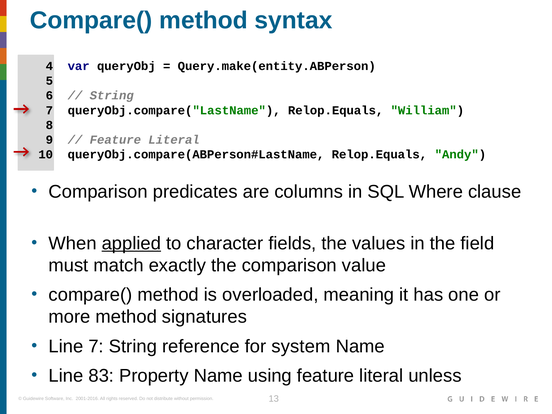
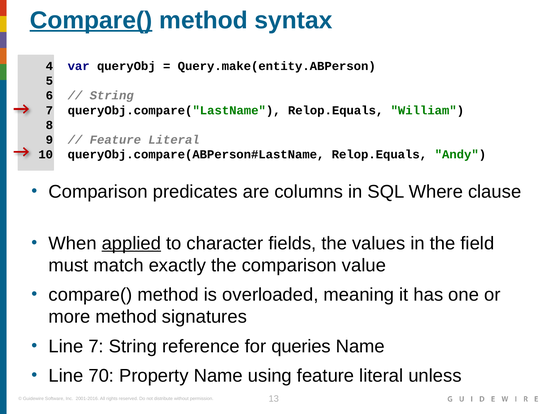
Compare( underline: none -> present (91, 20)
system: system -> queries (301, 346)
83: 83 -> 70 (101, 376)
